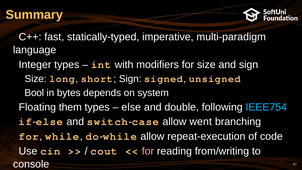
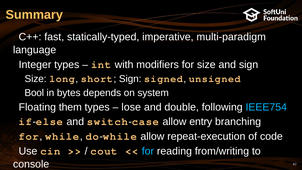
else: else -> lose (131, 107)
went: went -> entry (201, 122)
for colour: pink -> light blue (148, 151)
